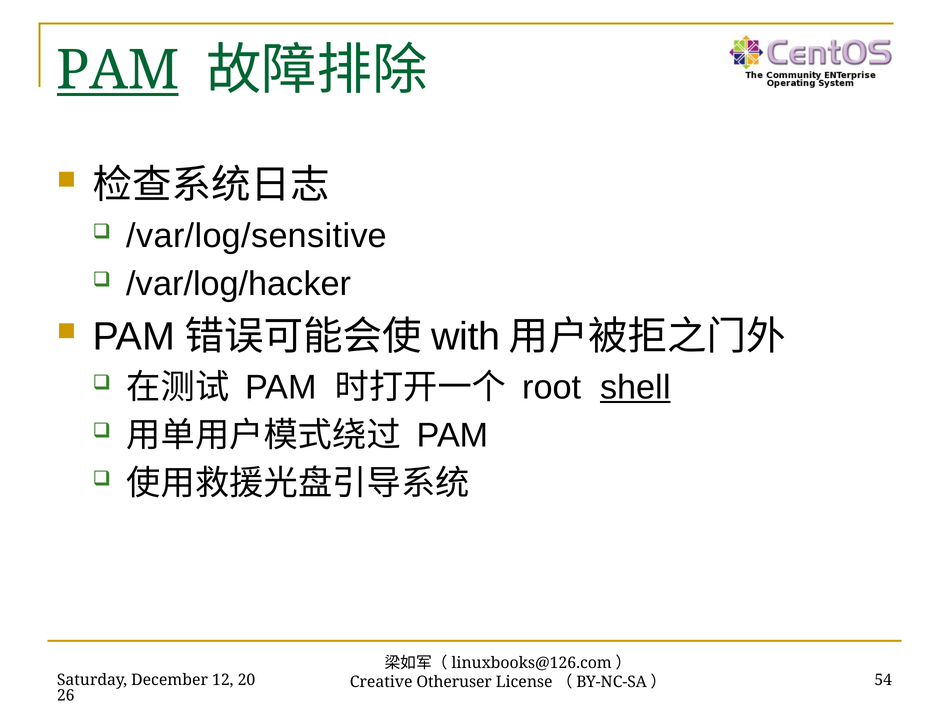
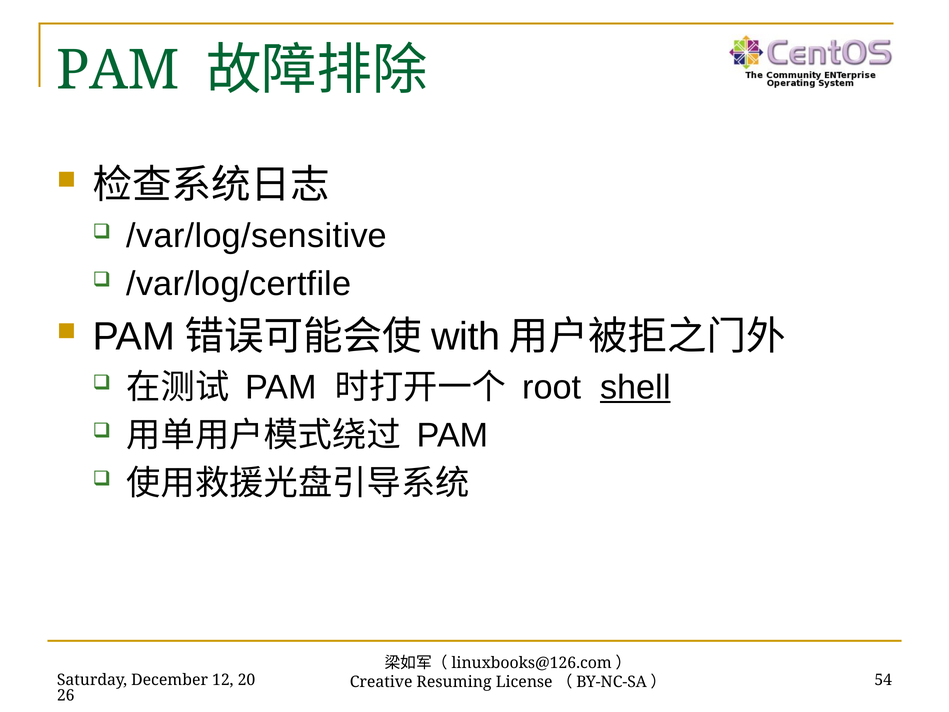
PAM underline: present -> none (118, 71)
/var/log/hacker: /var/log/hacker -> /var/log/certfile (239, 284)
Otheruser: Otheruser -> Resuming (454, 682)
